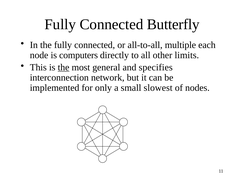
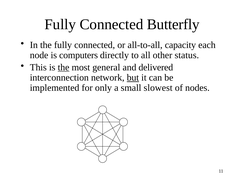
multiple: multiple -> capacity (180, 45)
limits: limits -> status (187, 55)
specifies: specifies -> delivered (156, 67)
but underline: none -> present (133, 78)
